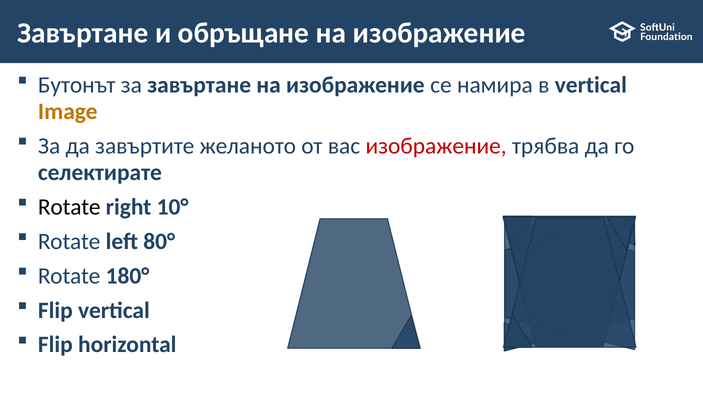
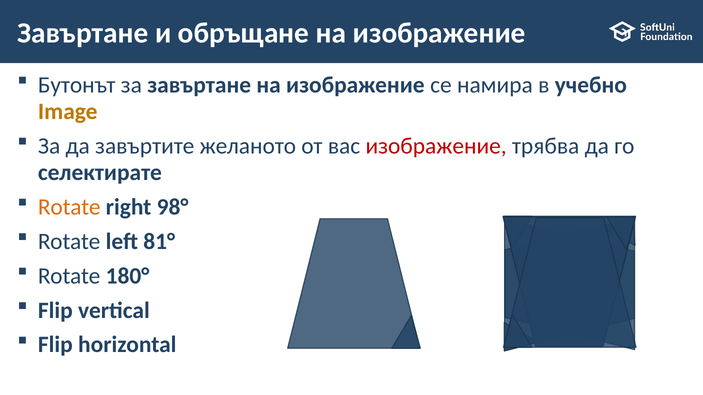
в vertical: vertical -> учебно (591, 85)
Rotate colour: black -> orange (69, 207)
10°: 10° -> 98° (173, 207)
80°: 80° -> 81° (159, 242)
